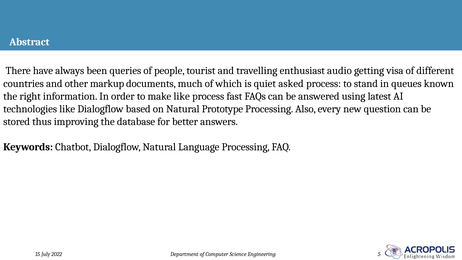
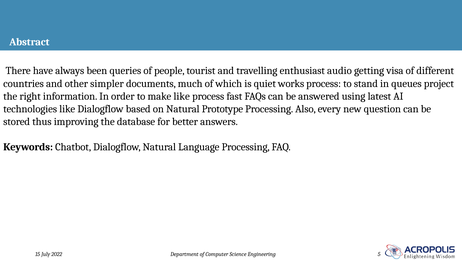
markup: markup -> simpler (107, 83)
asked: asked -> works (291, 83)
known: known -> project (439, 83)
